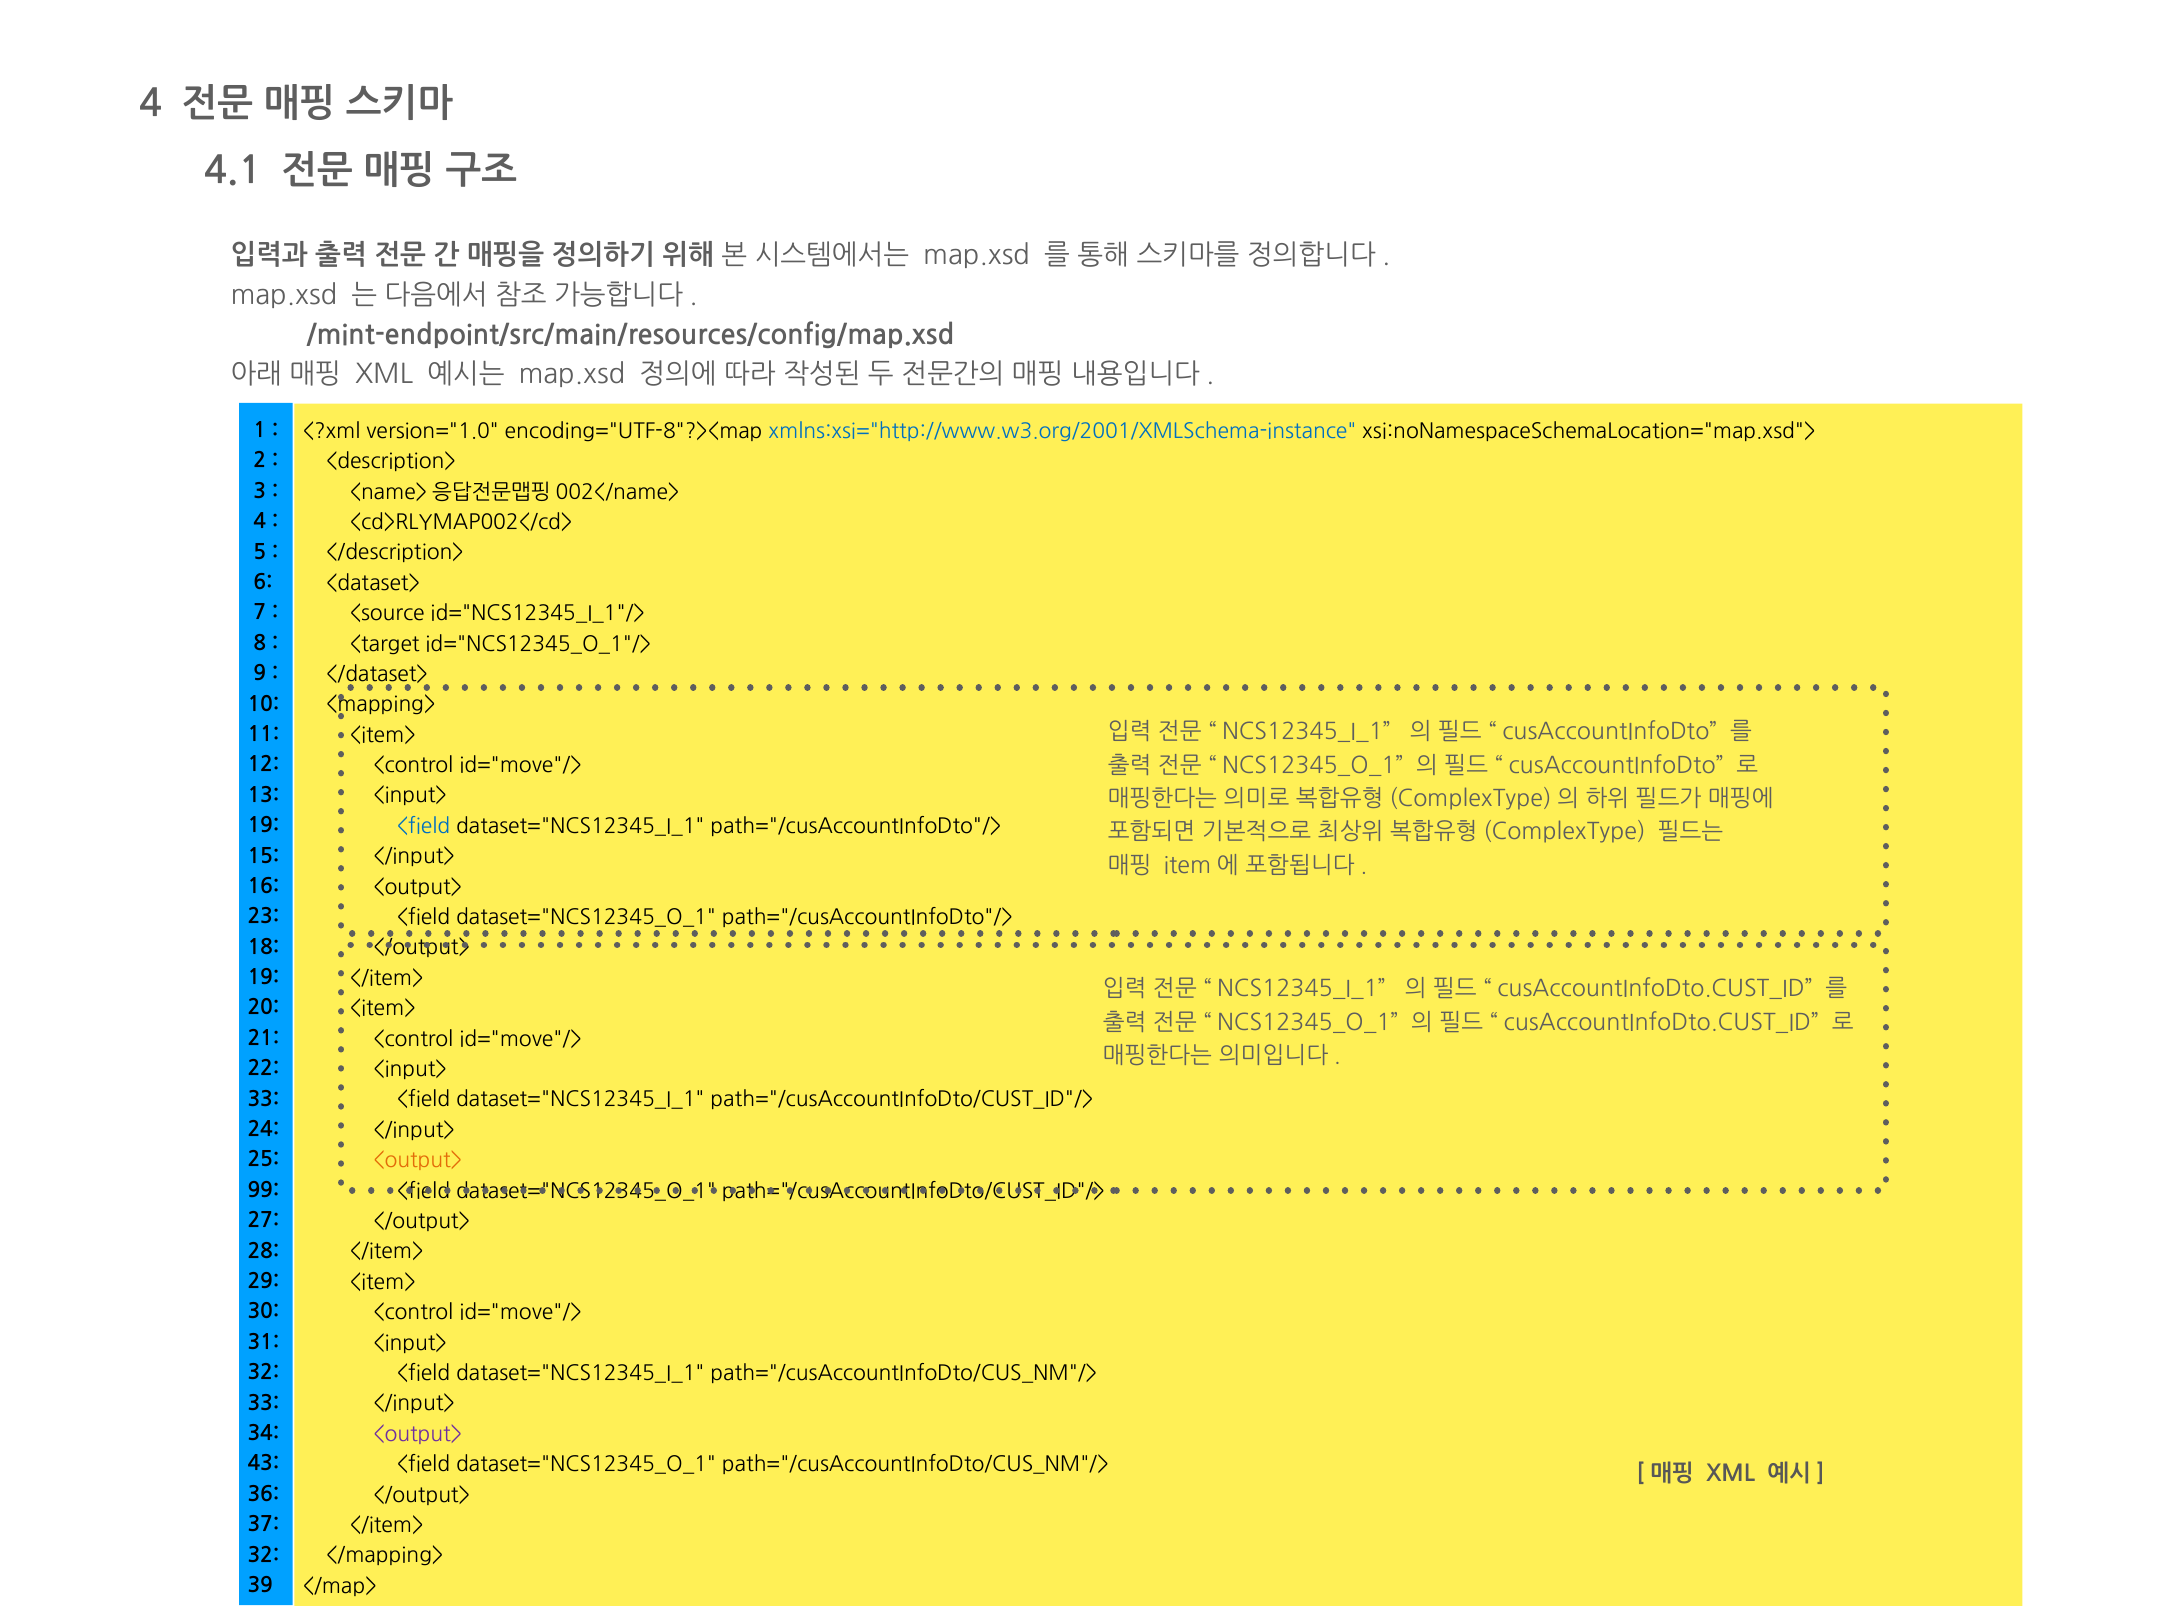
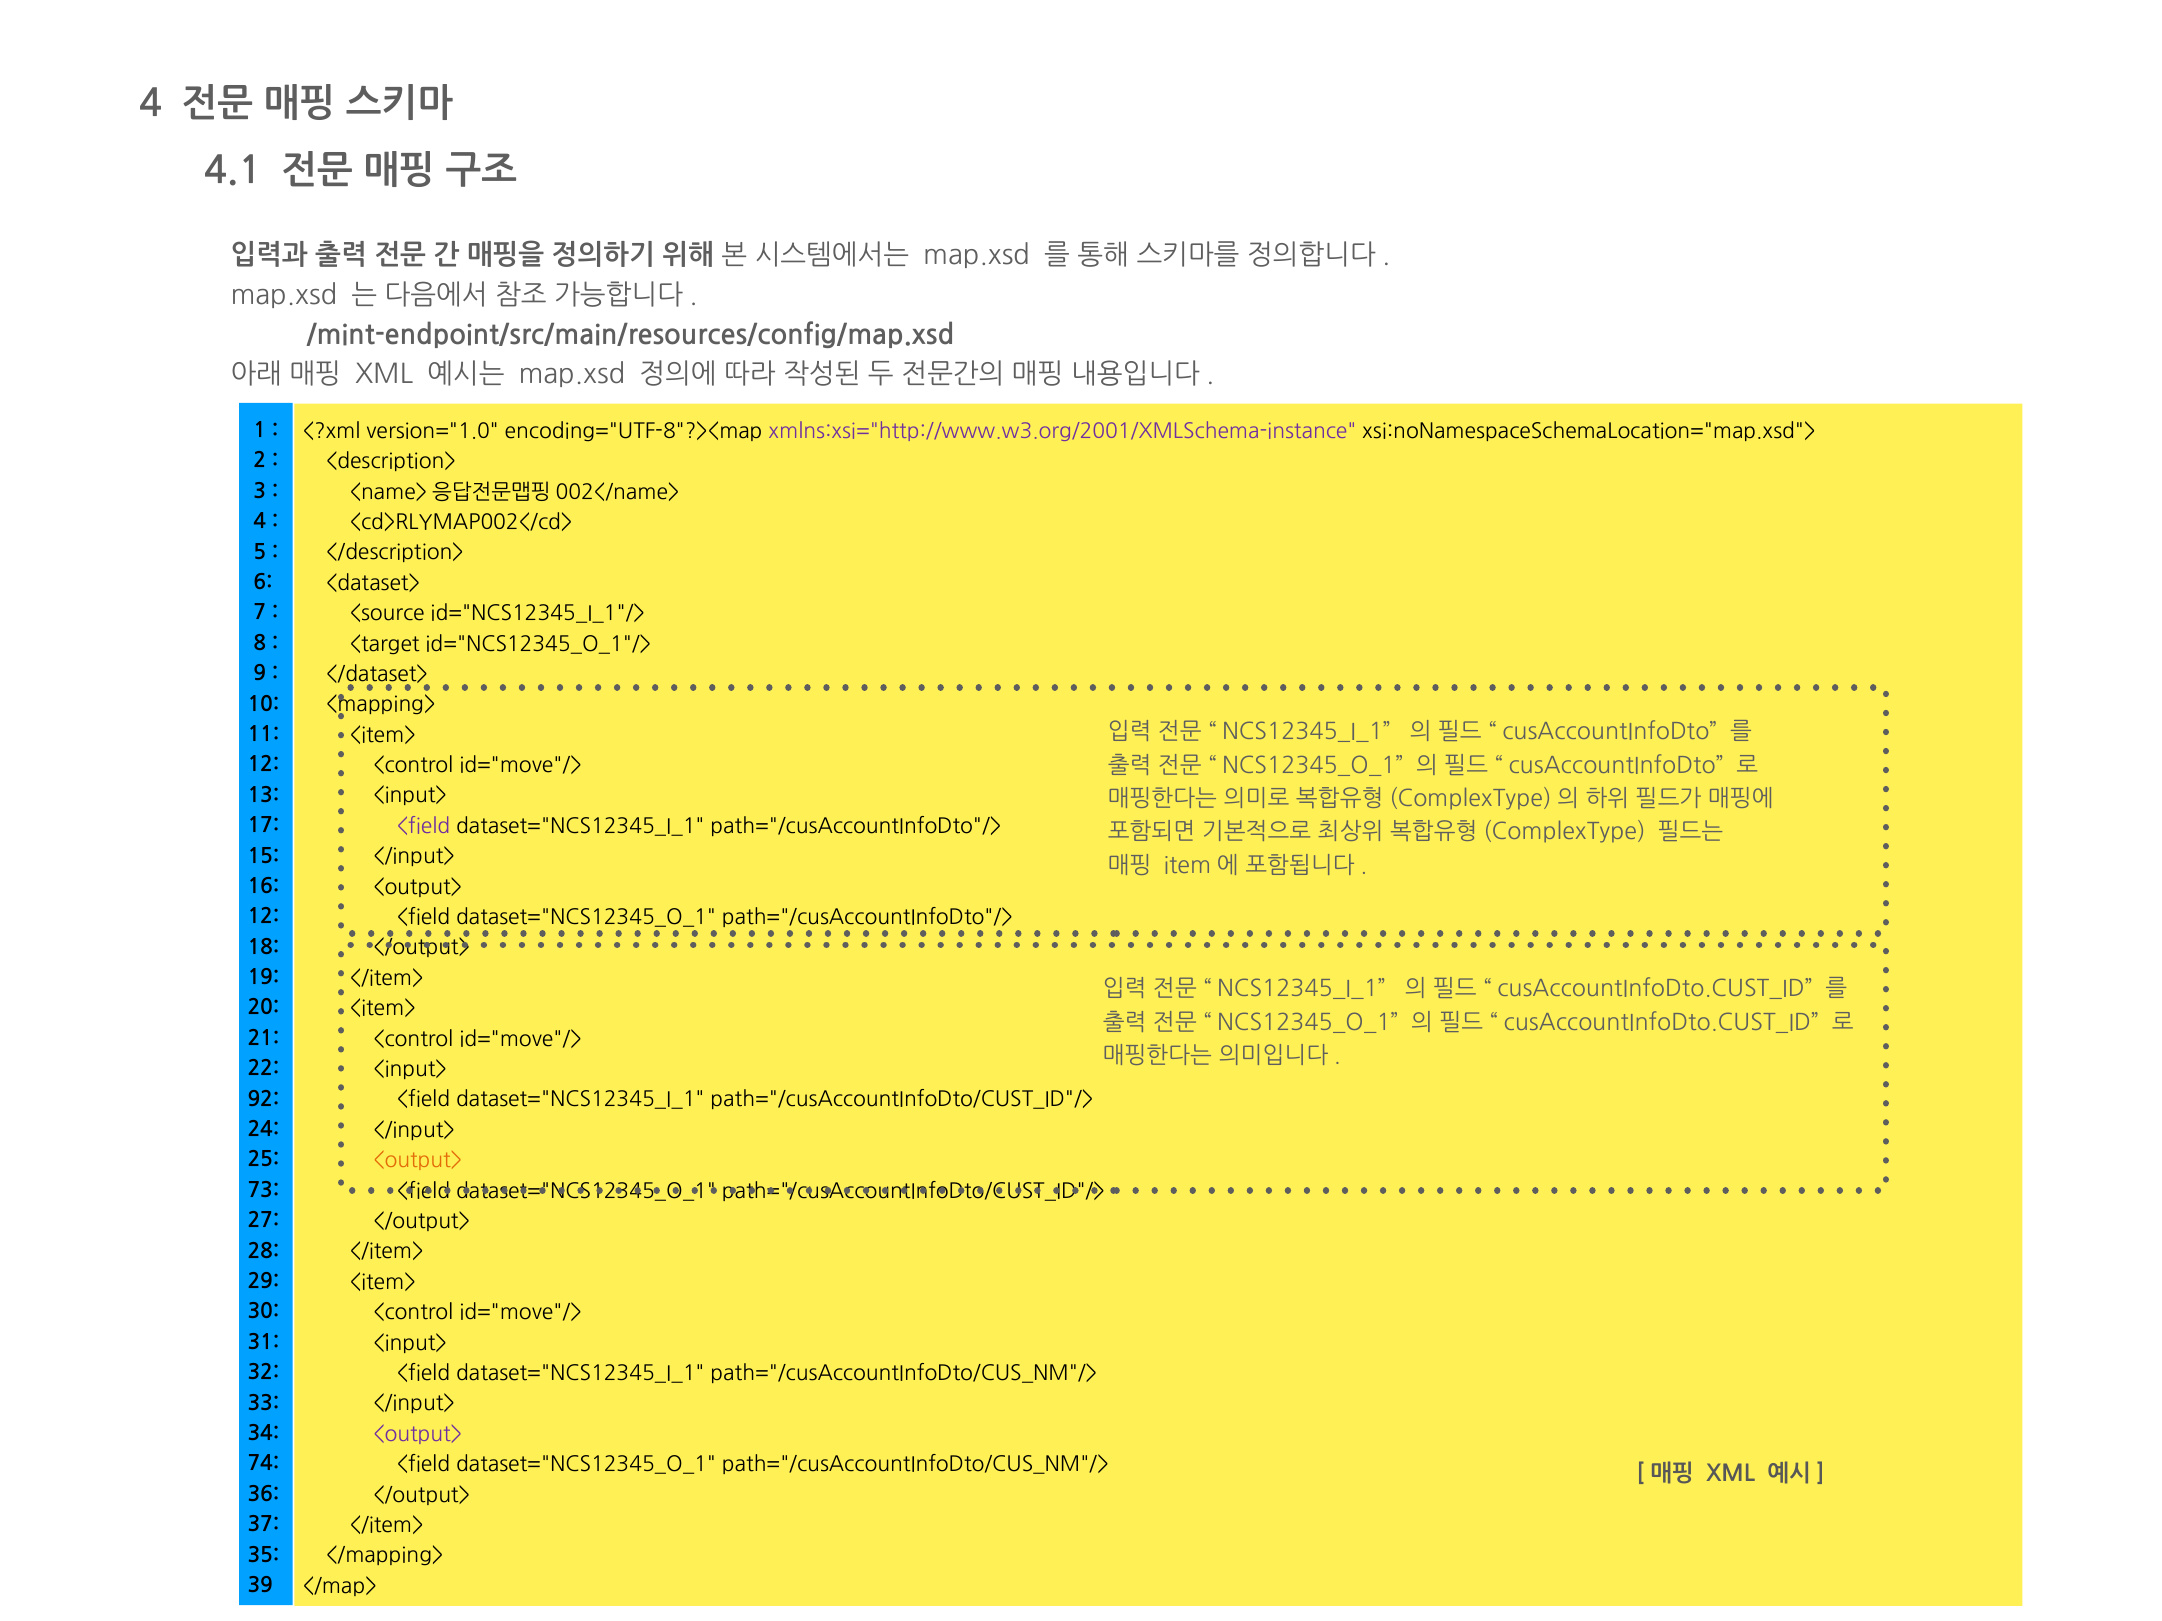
xmlns:xsi="http://www.w3.org/2001/XMLSchema-instance colour: blue -> purple (1062, 431)
19: 19 -> 17 (263, 826)
<field colour: blue -> purple (423, 827)
23: 23 -> 12 (263, 917)
33: 33 -> 92 (263, 1100)
99: 99 -> 73 (263, 1191)
43: 43 -> 74 (263, 1464)
32: 32 -> 35 (263, 1556)
